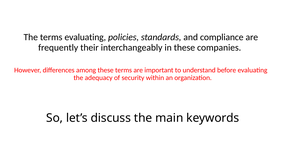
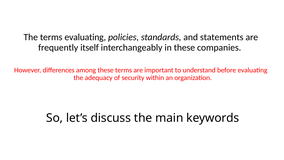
compliance: compliance -> statements (222, 37)
their: their -> itself (90, 47)
